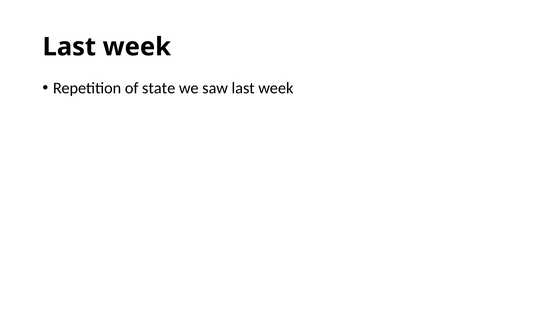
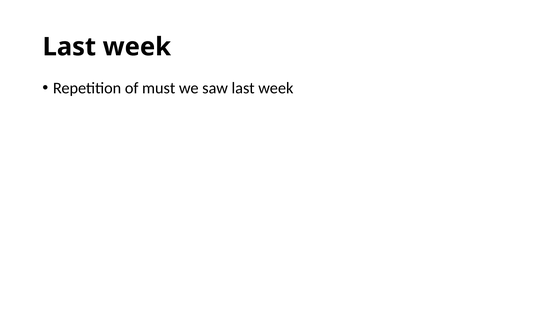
state: state -> must (159, 88)
